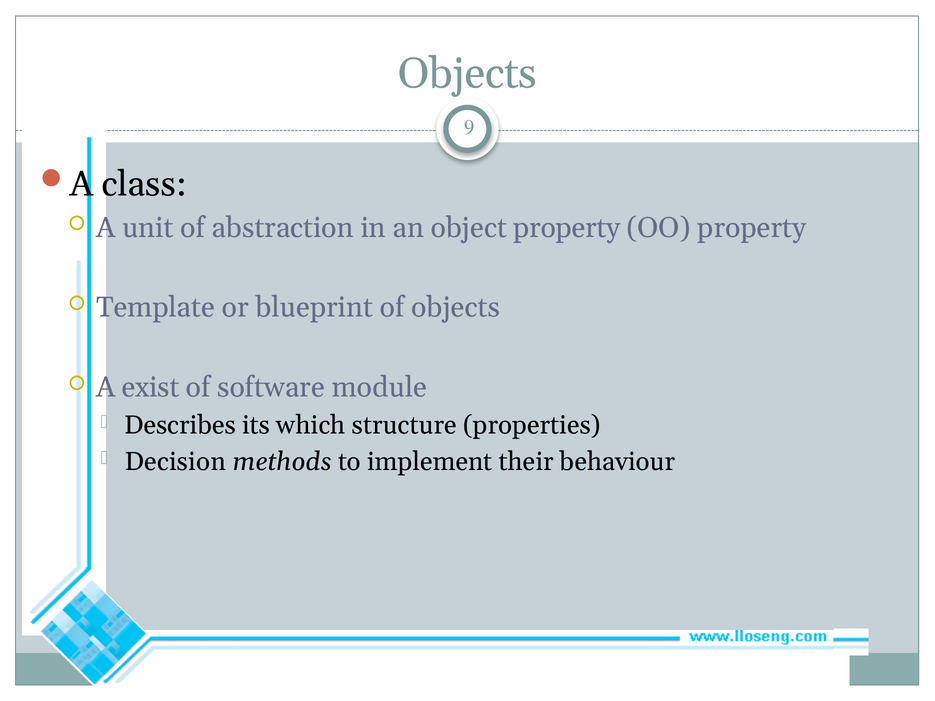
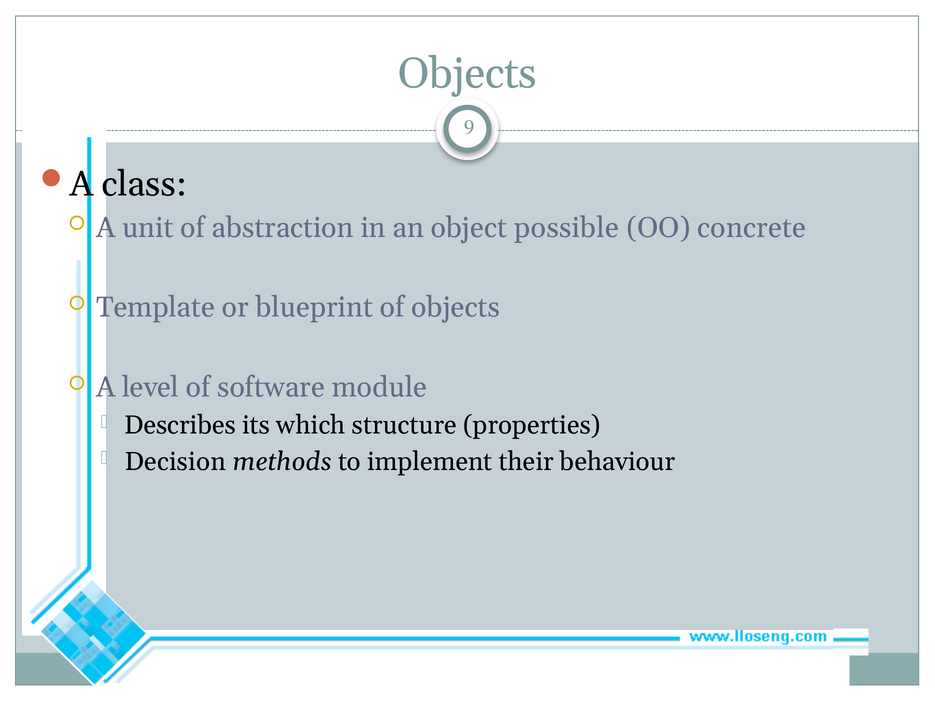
object property: property -> possible (567, 228)
OO property: property -> concrete (752, 228)
exist: exist -> level (151, 388)
